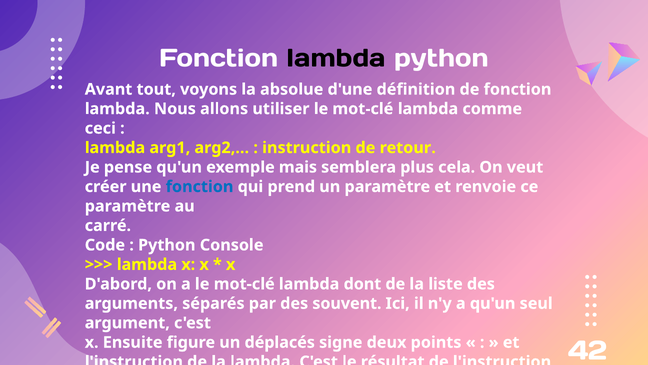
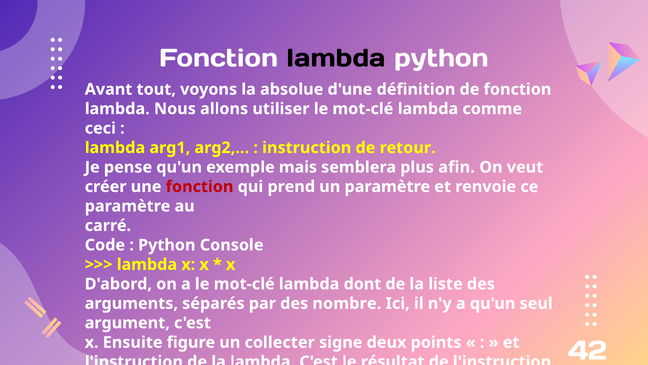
cela: cela -> afin (457, 167)
fonction colour: blue -> red (200, 186)
souvent: souvent -> nombre (347, 303)
déplacés: déplacés -> collecter (280, 342)
